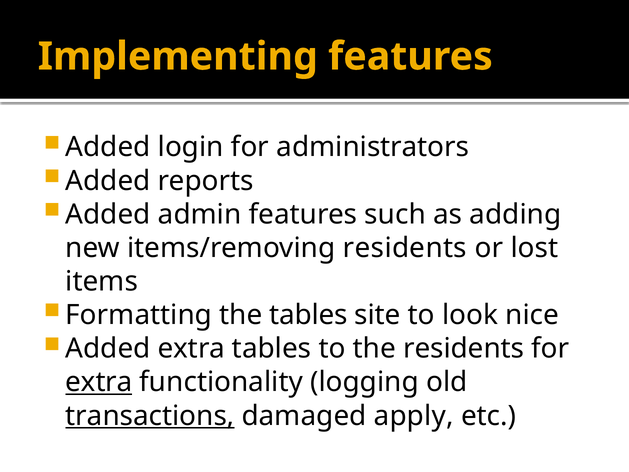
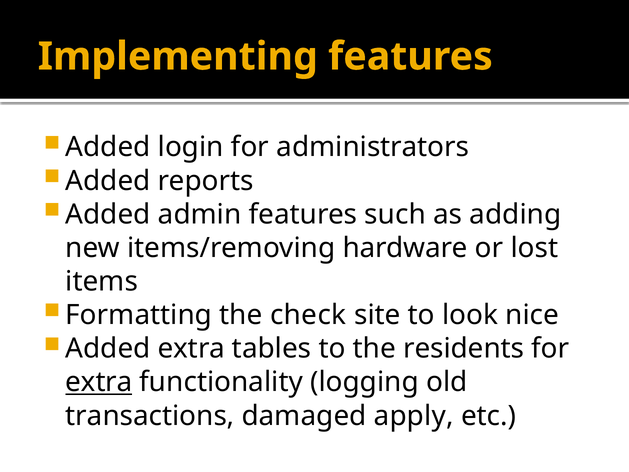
items/removing residents: residents -> hardware (405, 248)
the tables: tables -> check (308, 315)
transactions underline: present -> none (150, 416)
